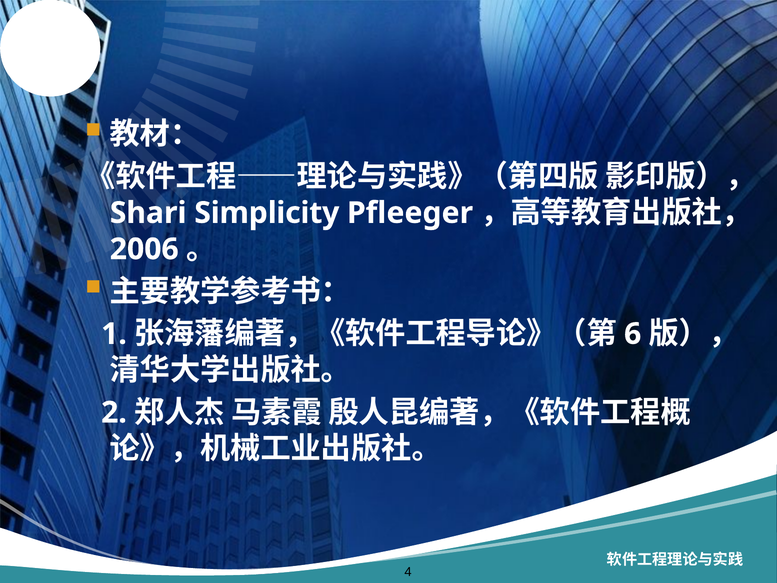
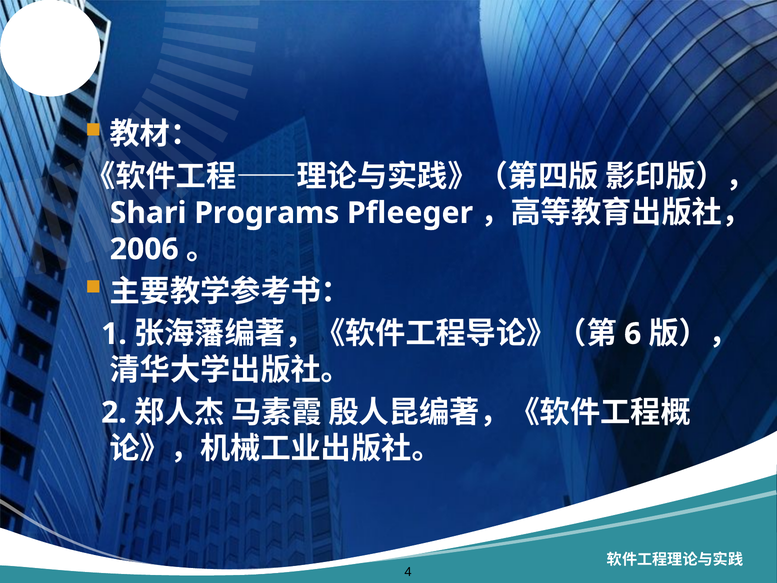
Simplicity: Simplicity -> Programs (267, 213)
